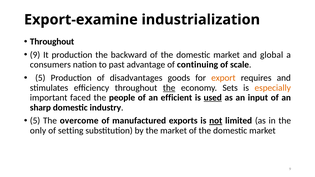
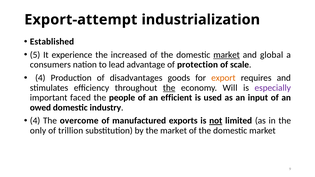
Export-examine: Export-examine -> Export-attempt (81, 20)
Throughout: Throughout -> Established (52, 42)
9: 9 -> 5 (35, 55)
It production: production -> experience (72, 55)
backward: backward -> increased (129, 55)
market underline: none -> present (227, 55)
past: past -> lead (117, 65)
continuing: continuing -> protection (198, 65)
5: 5 -> 4 (40, 78)
Sets: Sets -> Will (230, 88)
especially colour: orange -> purple (273, 88)
used underline: present -> none (213, 98)
sharp: sharp -> owed (40, 108)
5: 5 -> 4 (35, 121)
setting: setting -> trillion (71, 131)
